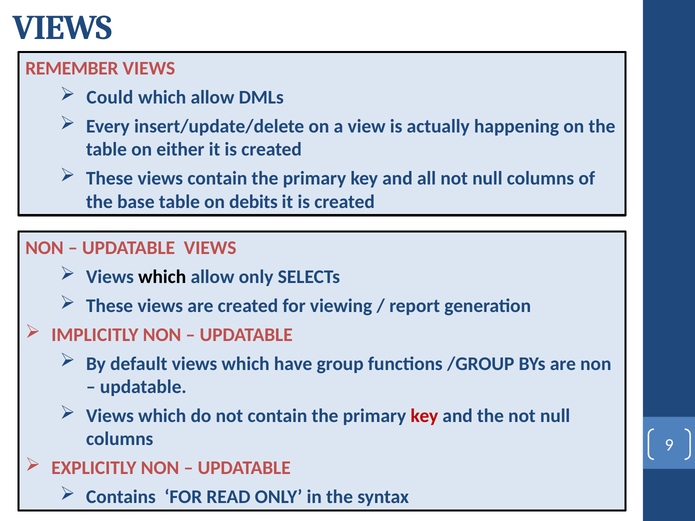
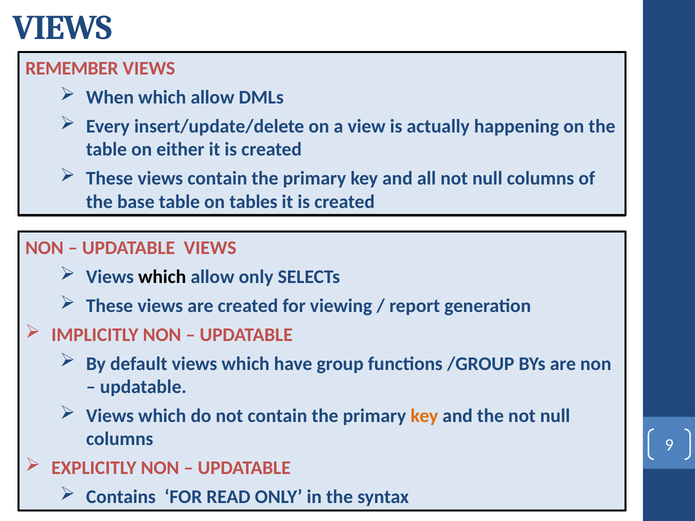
Could: Could -> When (110, 97)
debits: debits -> tables (253, 202)
key colour: red -> orange (424, 416)
